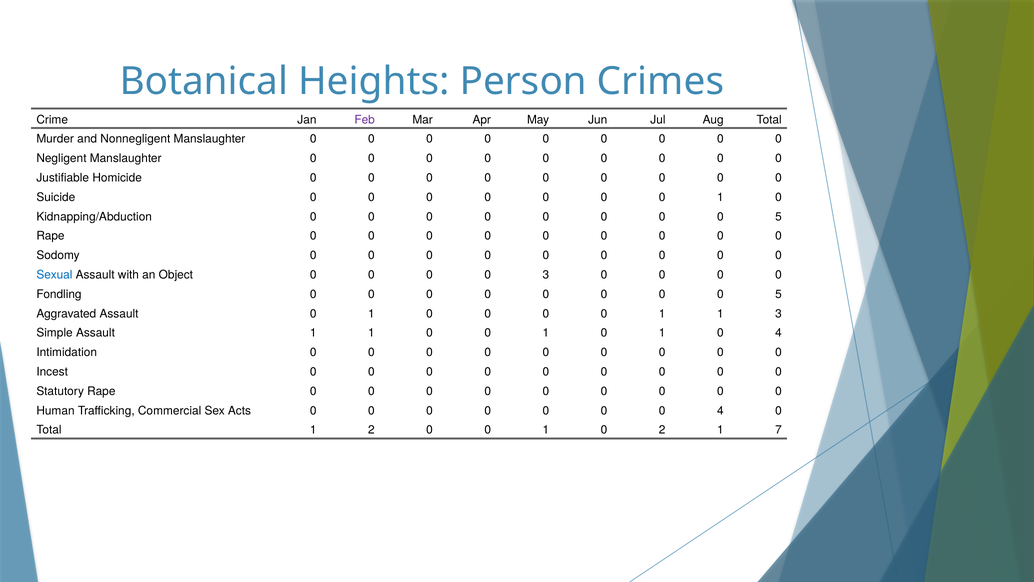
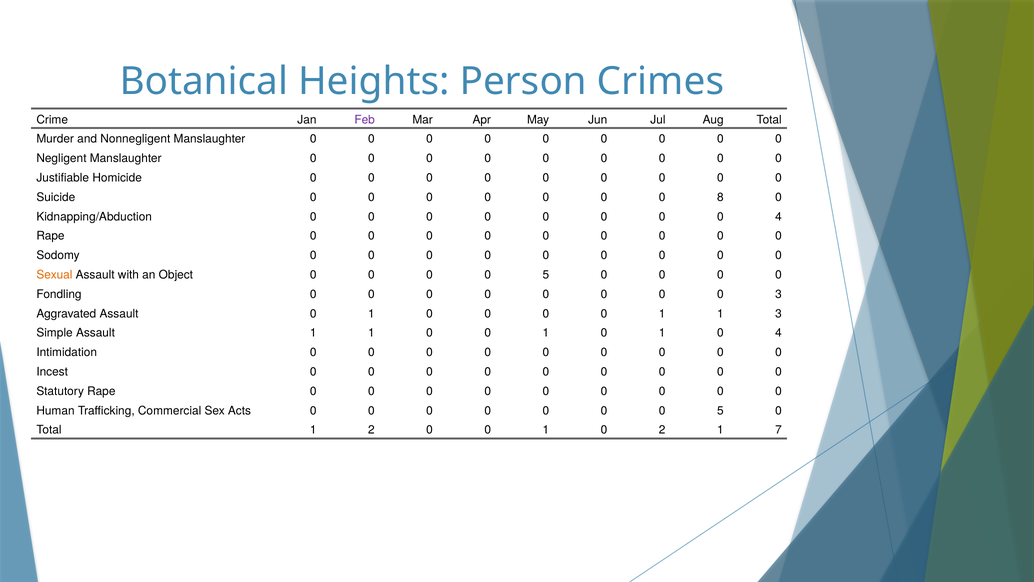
1: 1 -> 8 (720, 197)
5: 5 -> 4 (778, 216)
Sexual colour: blue -> orange (54, 275)
3: 3 -> 5 (546, 275)
5: 5 -> 3 (778, 294)
4: 4 -> 5 (720, 410)
